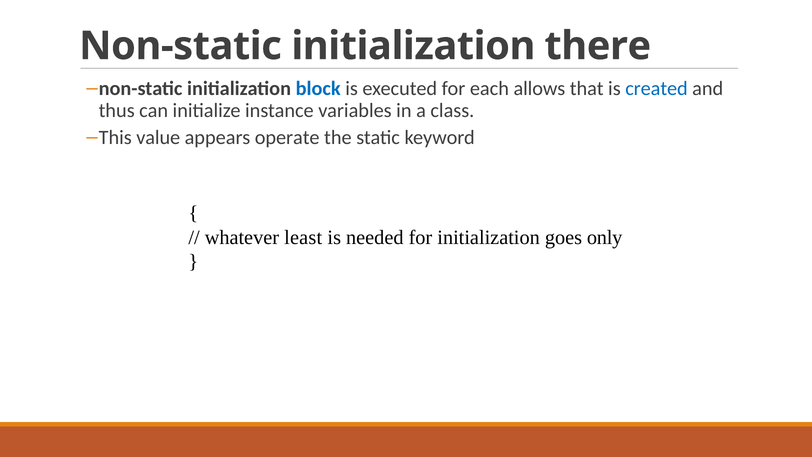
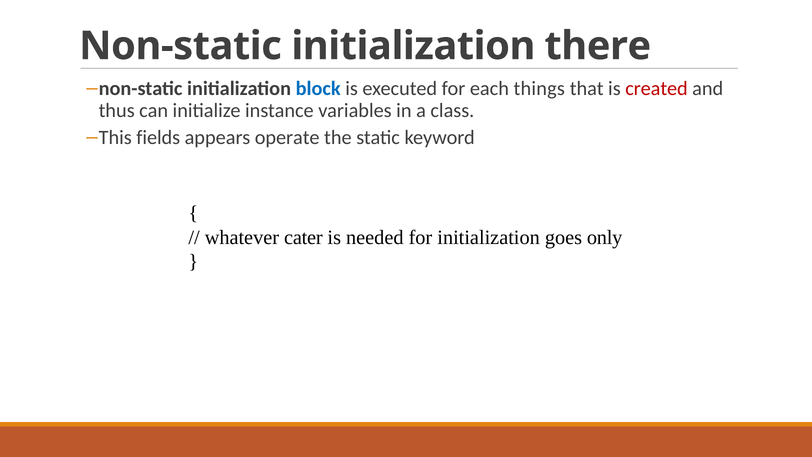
allows: allows -> things (539, 88)
created colour: blue -> red (657, 88)
value: value -> fields (158, 137)
least: least -> cater (303, 237)
